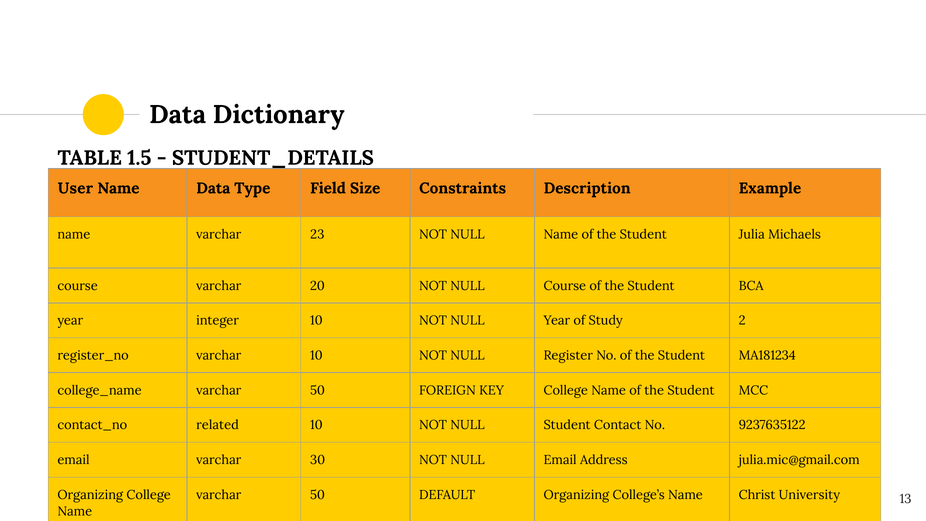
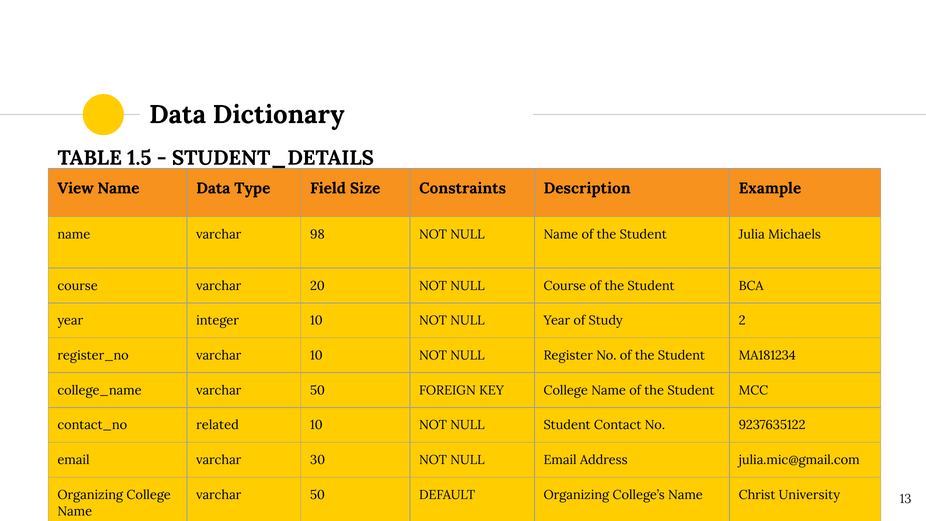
User: User -> View (75, 188)
23: 23 -> 98 (317, 235)
